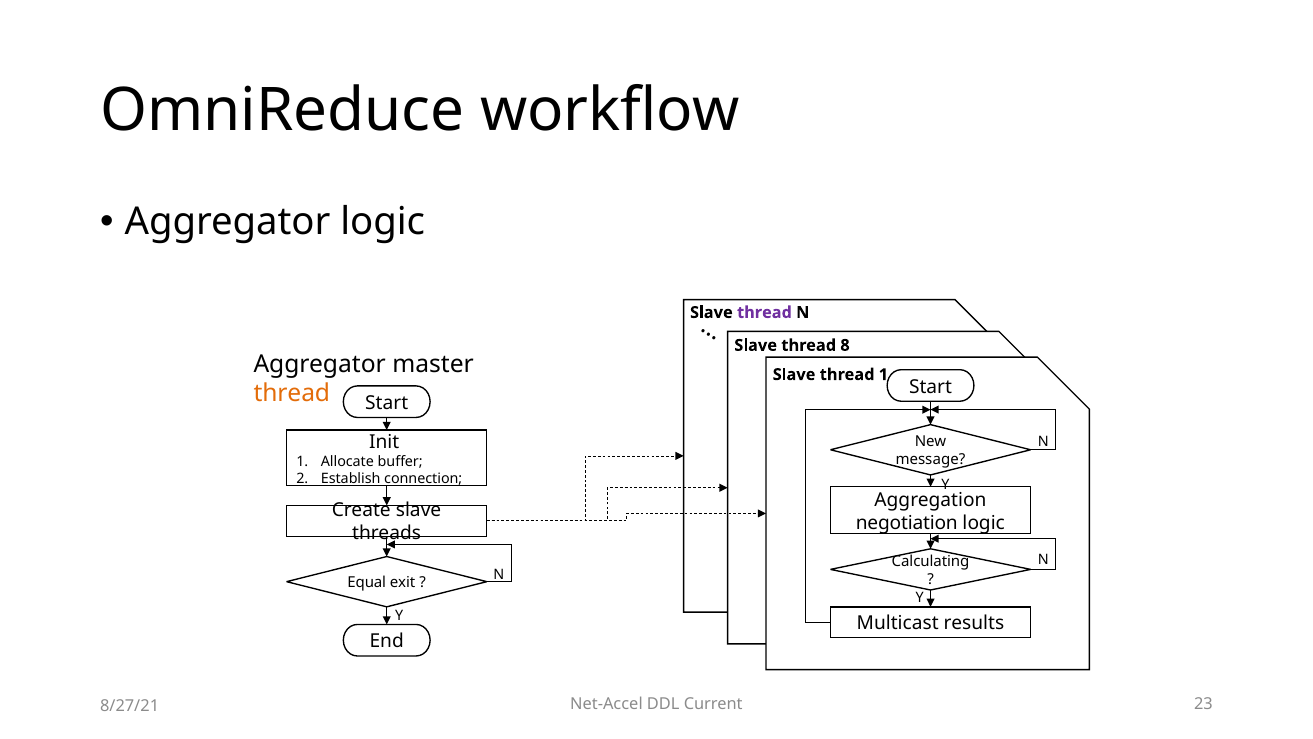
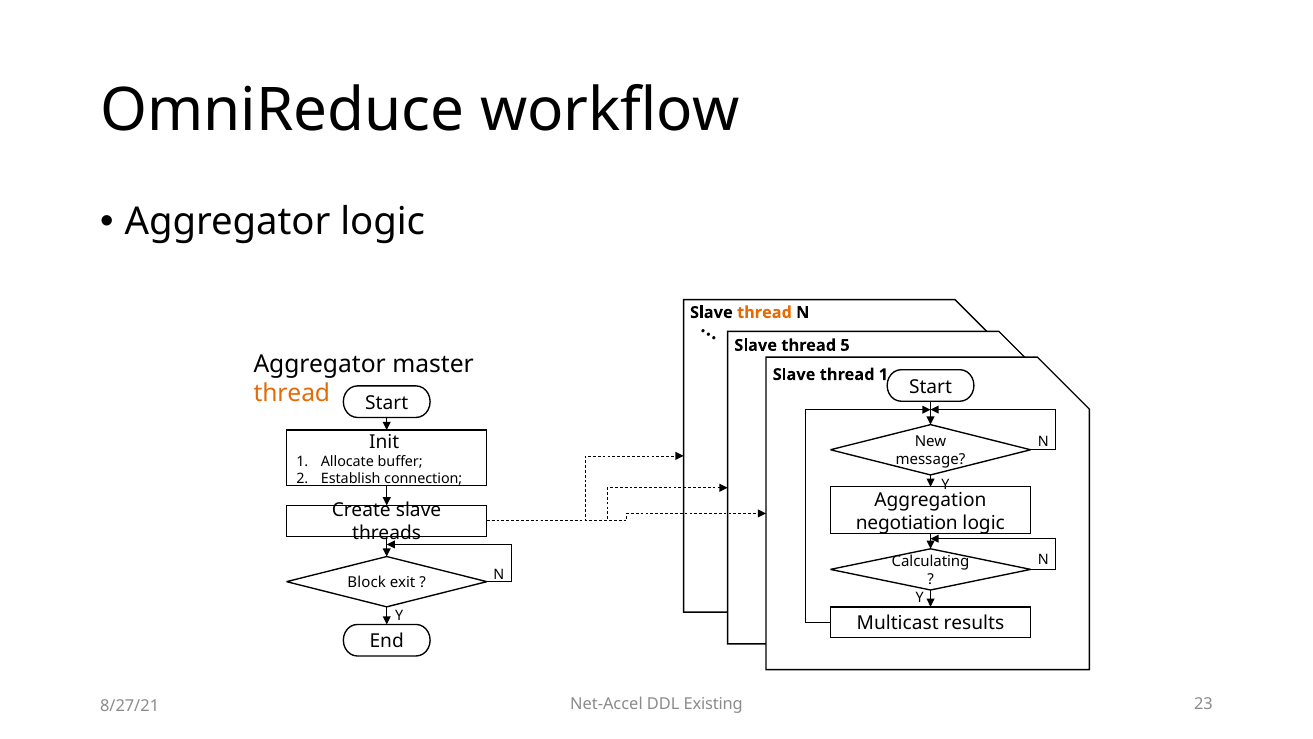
thread colour: purple -> orange (764, 312)
8: 8 -> 5 (845, 345)
Equal: Equal -> Block (367, 582)
Current: Current -> Existing (713, 704)
